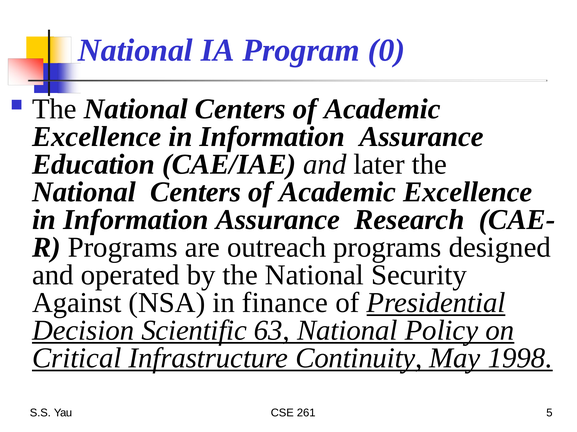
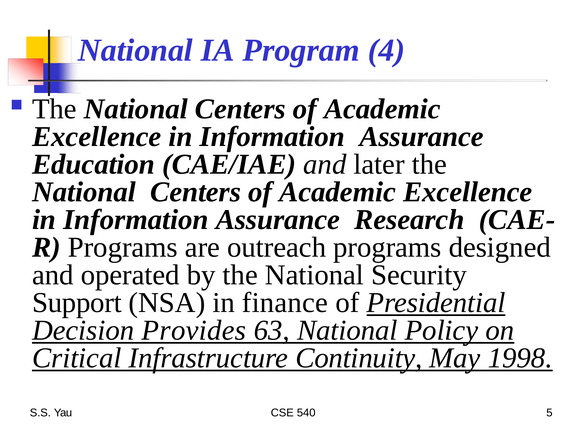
0: 0 -> 4 (387, 50)
Against: Against -> Support (77, 303)
Scientific: Scientific -> Provides (194, 331)
261: 261 -> 540 (306, 413)
